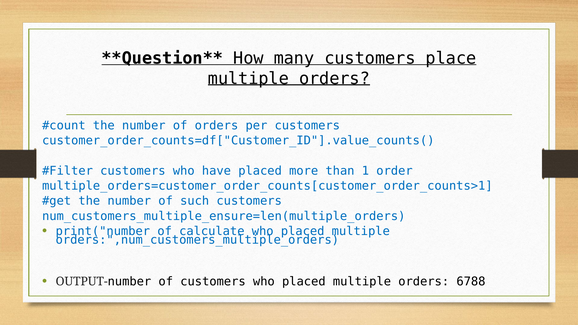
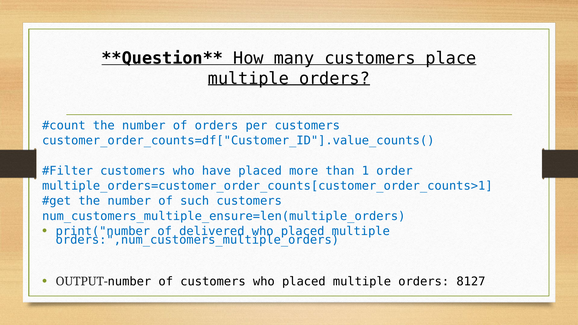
calculate: calculate -> delivered (212, 231)
6788: 6788 -> 8127 (471, 282)
